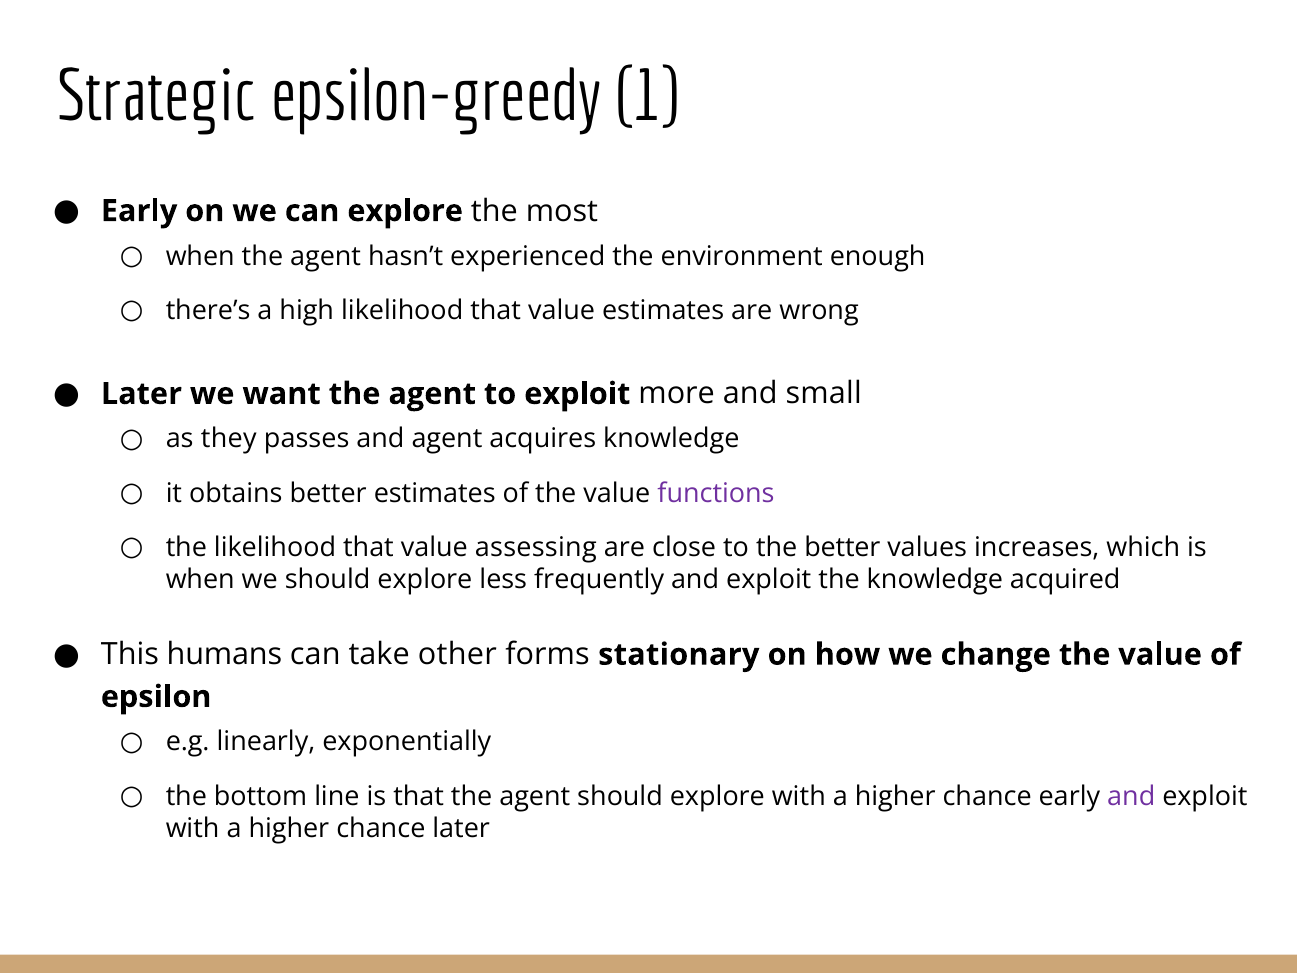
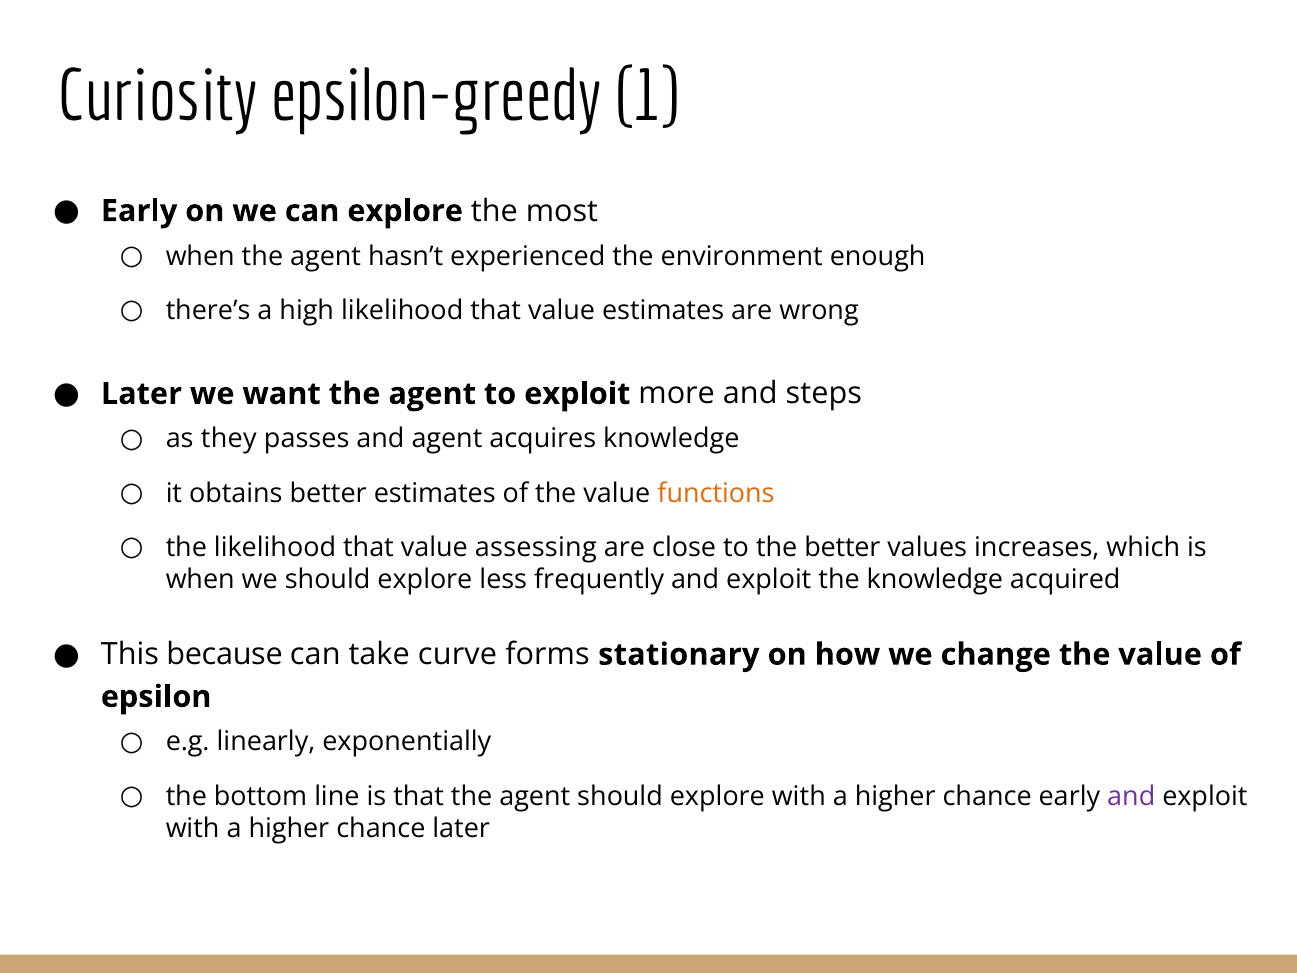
Strategic: Strategic -> Curiosity (157, 97)
small: small -> steps (824, 394)
functions colour: purple -> orange (716, 493)
humans: humans -> because (225, 654)
other: other -> curve (458, 654)
